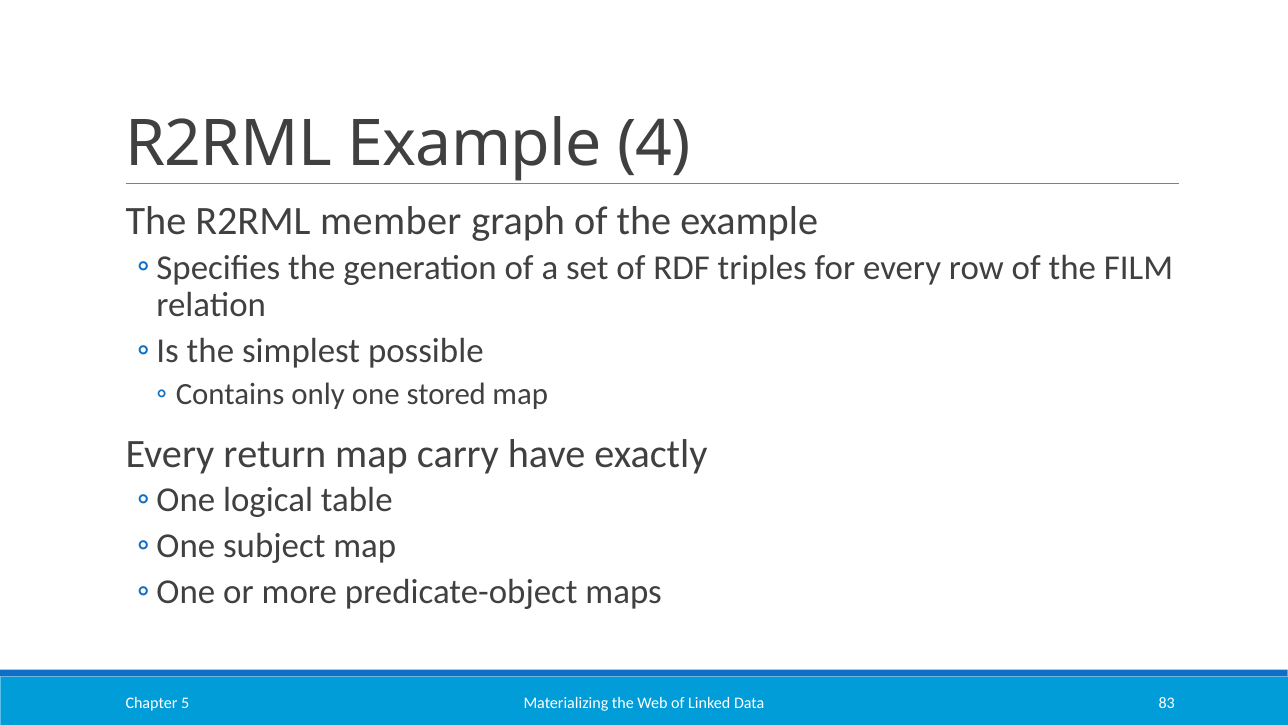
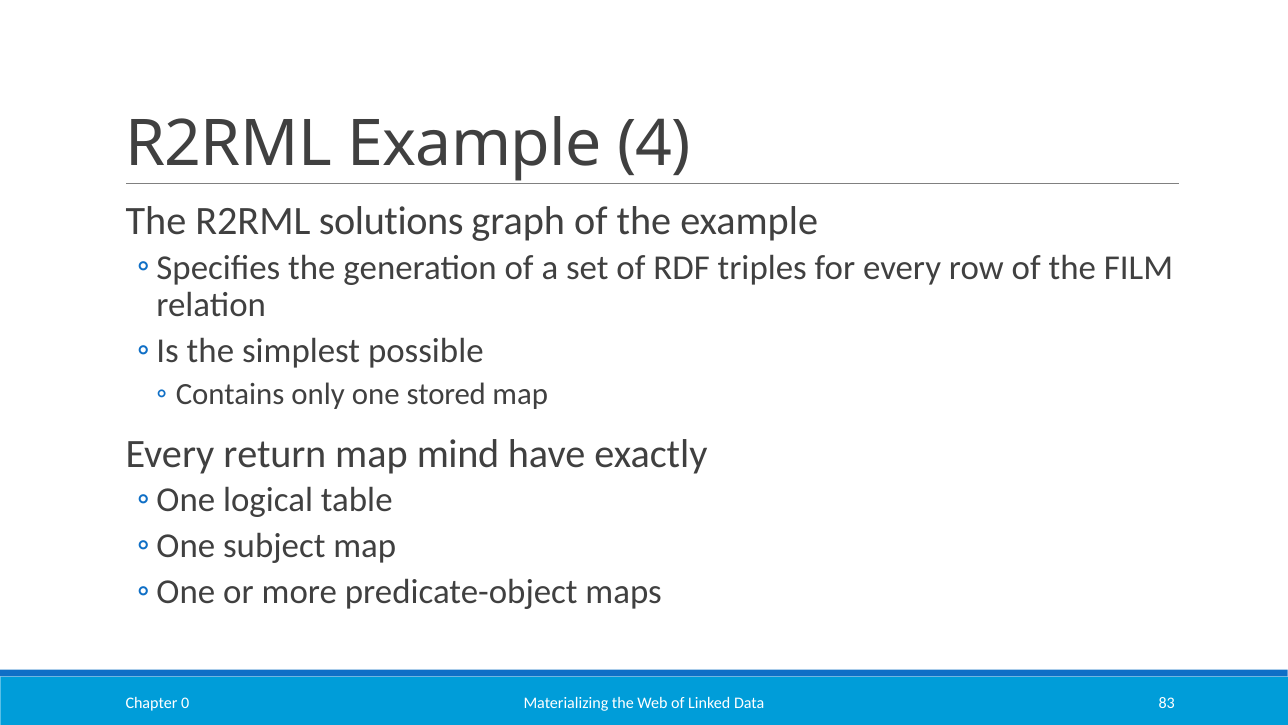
member: member -> solutions (391, 221)
carry: carry -> mind (458, 454)
5: 5 -> 0 (185, 703)
